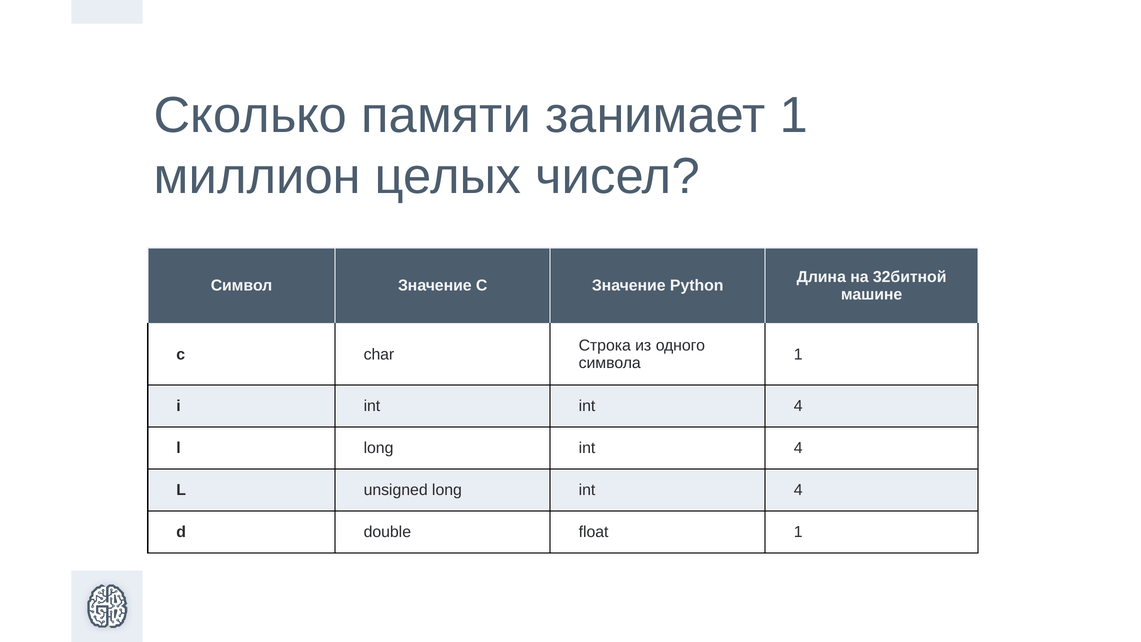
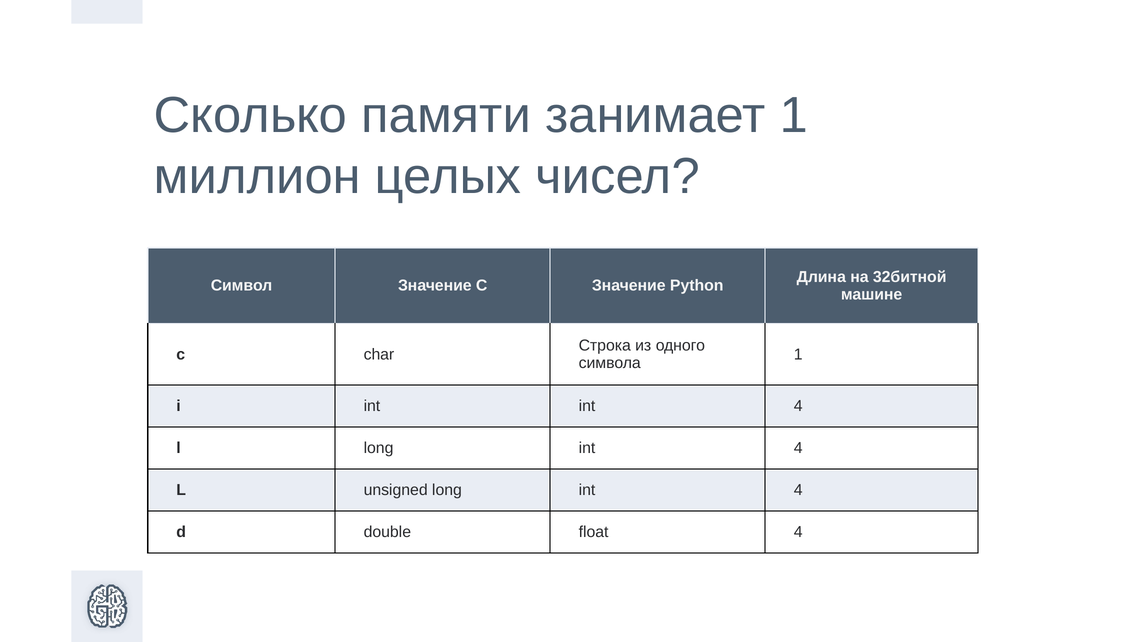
float 1: 1 -> 4 (798, 532)
